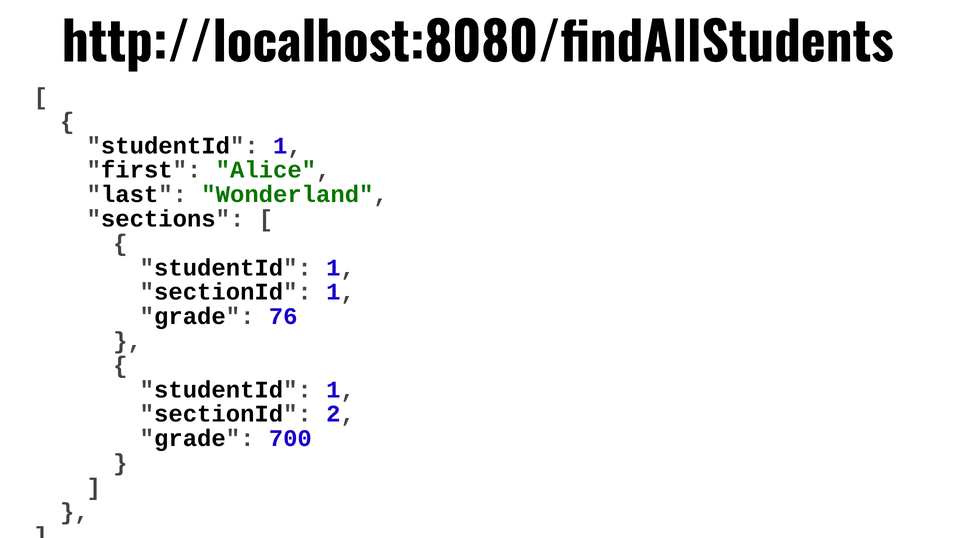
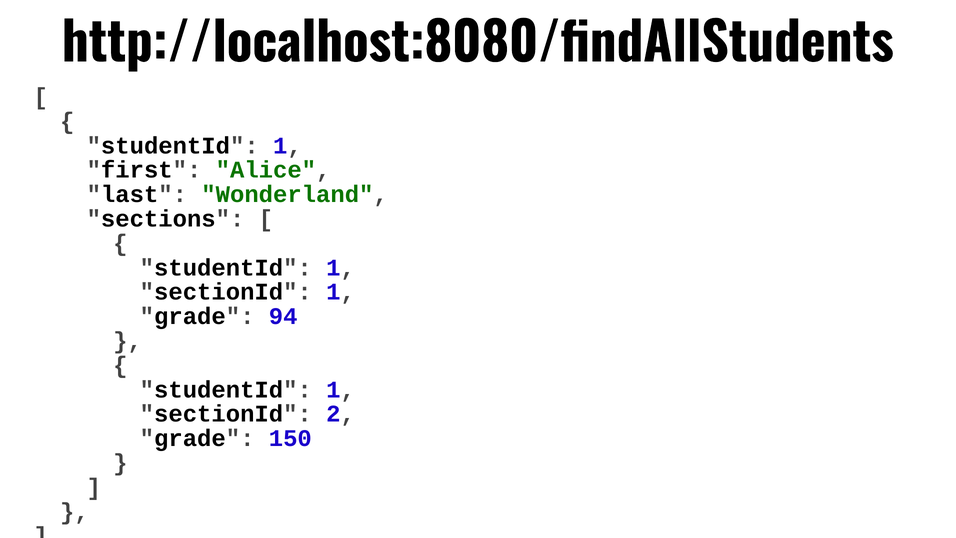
76: 76 -> 94 (283, 316)
700: 700 -> 150 (290, 438)
